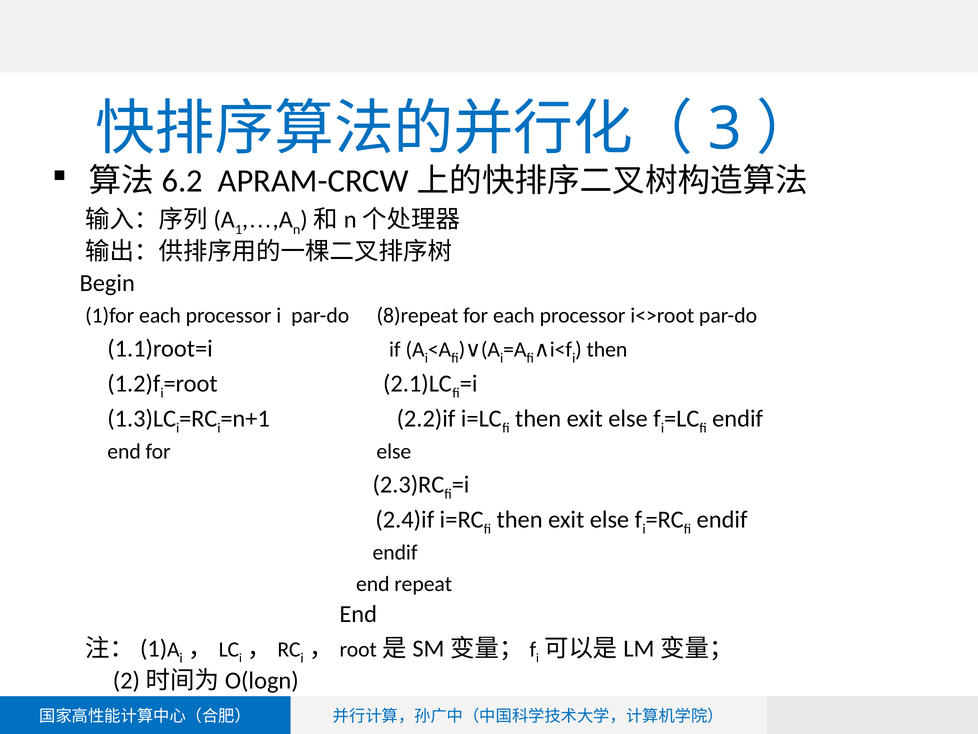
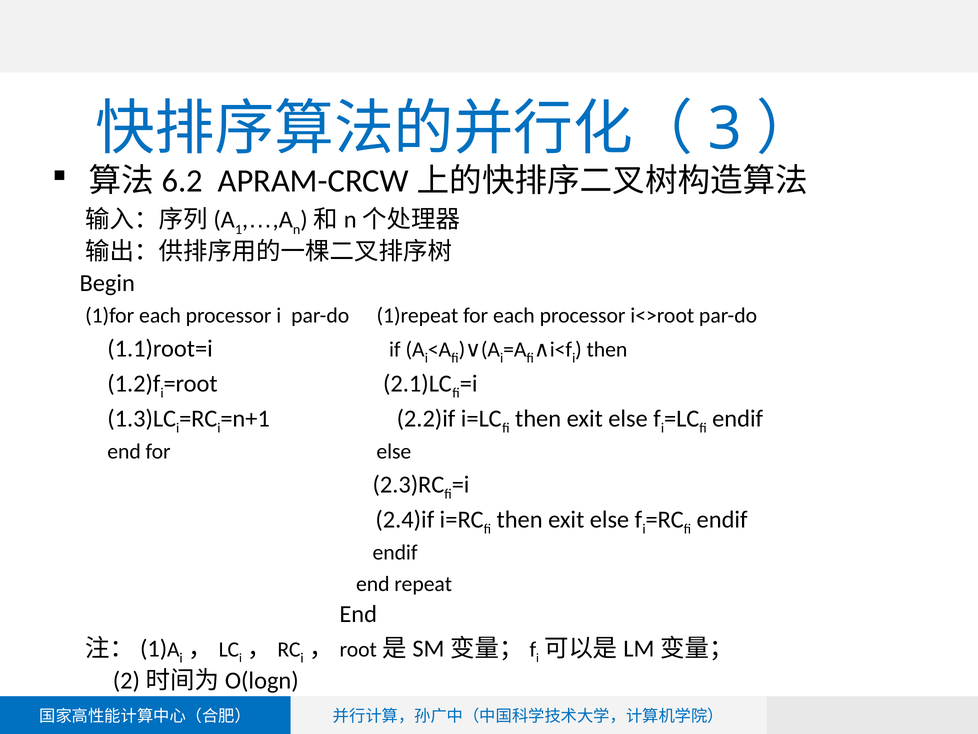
8)repeat: 8)repeat -> 1)repeat (417, 315)
